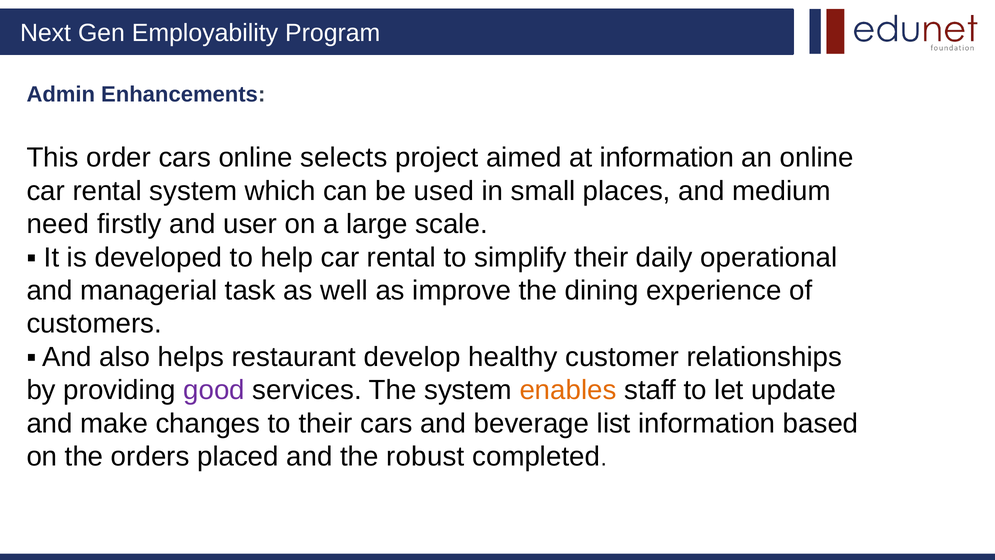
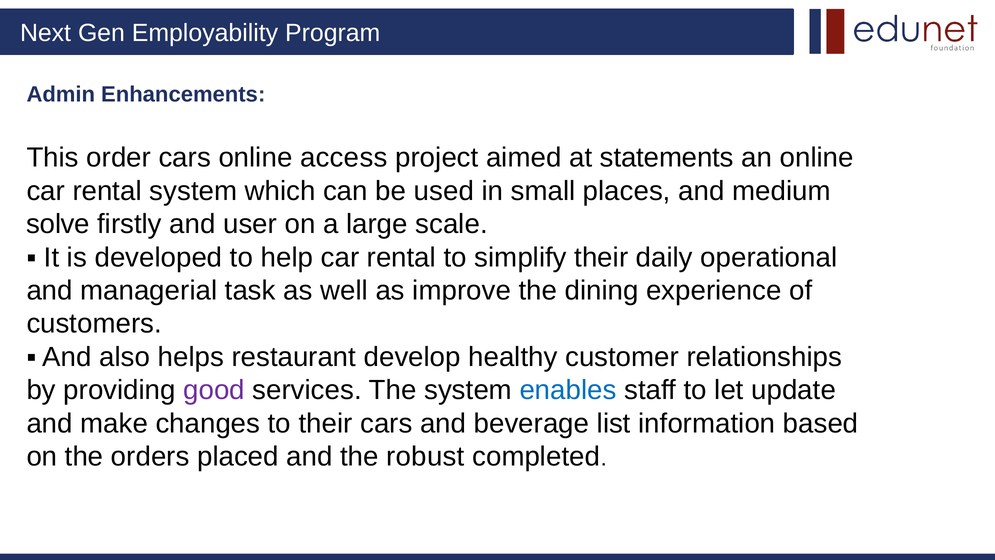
selects: selects -> access (344, 158)
at information: information -> statements (667, 158)
need: need -> solve (58, 224)
enables colour: orange -> blue (568, 390)
